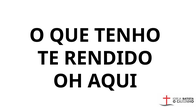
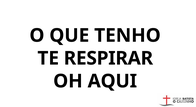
RENDIDO: RENDIDO -> RESPIRAR (108, 58)
